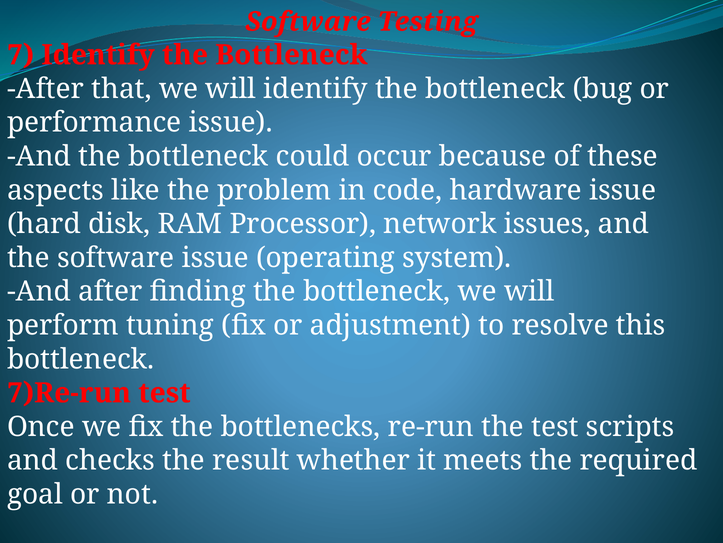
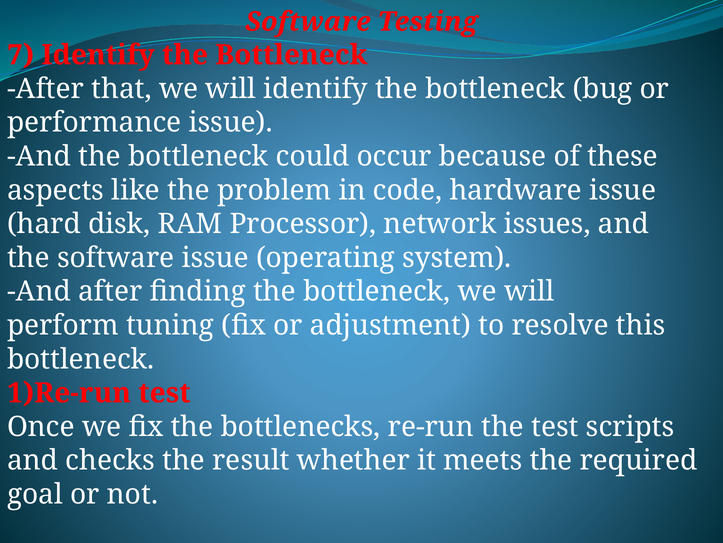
7)Re-run: 7)Re-run -> 1)Re-run (69, 393)
